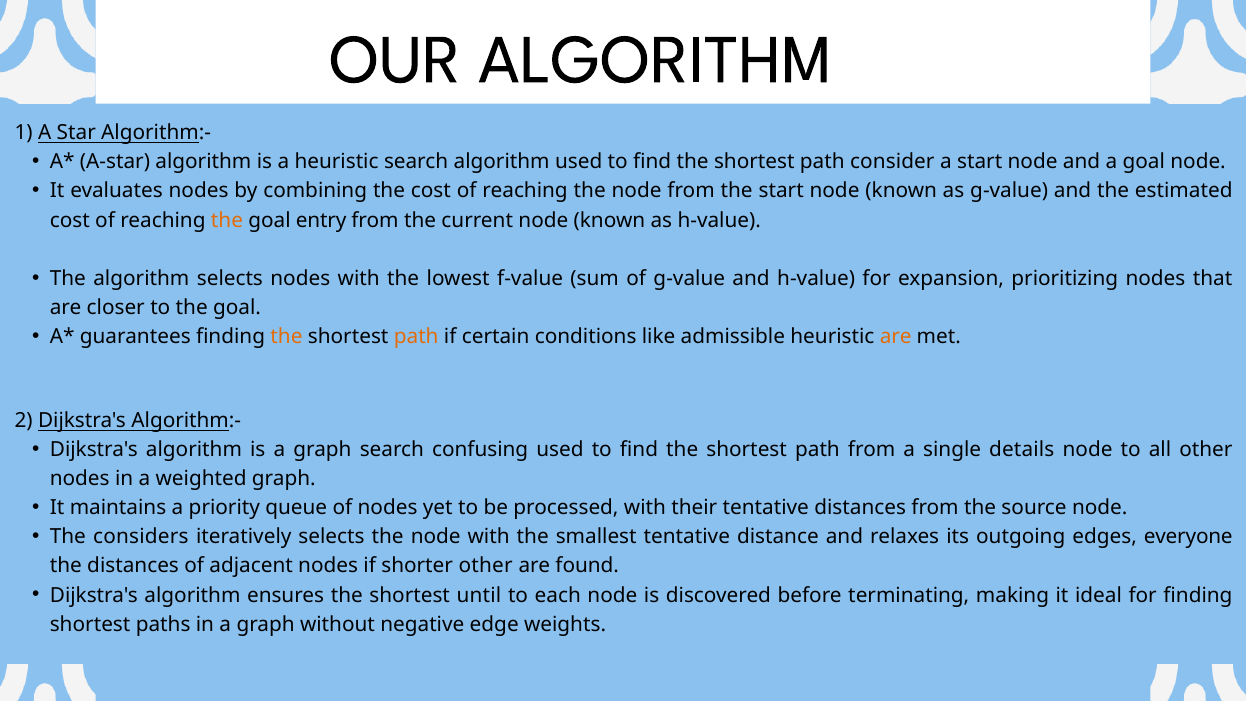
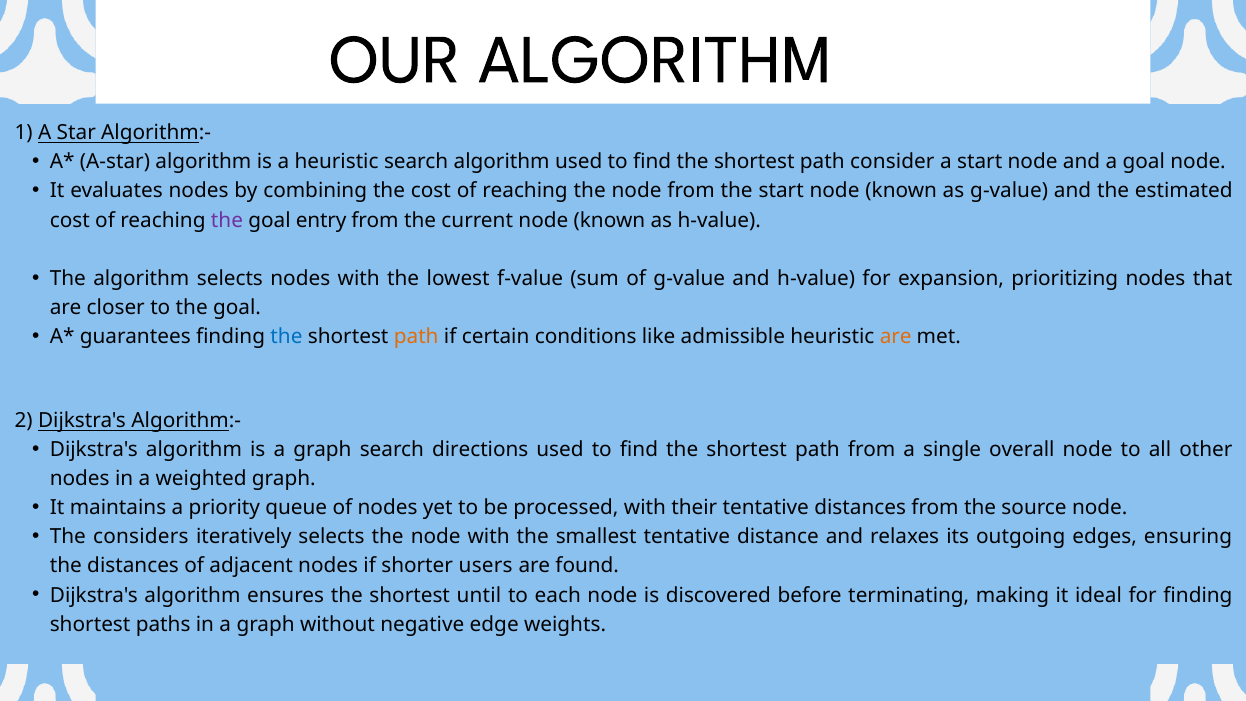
the colour: orange -> purple (227, 220)
the colour: orange -> blue (286, 336)
confusing: confusing -> directions (480, 450)
details: details -> overall (1022, 450)
everyone: everyone -> ensuring (1188, 537)
shorter other: other -> users (486, 566)
